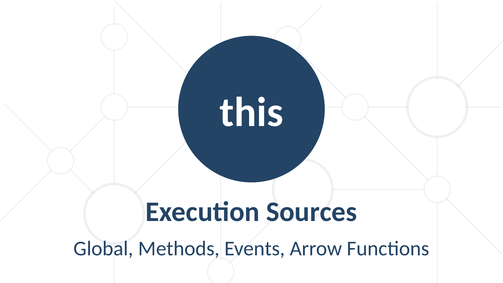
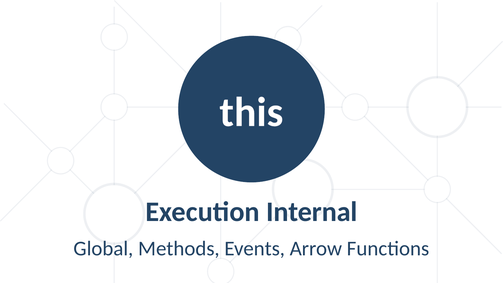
Sources: Sources -> Internal (312, 212)
